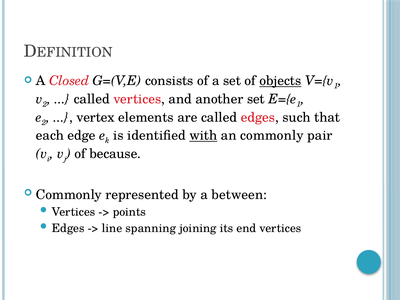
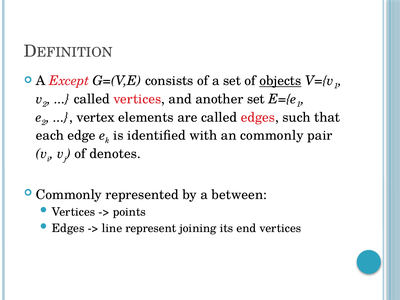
Closed: Closed -> Except (69, 81)
with underline: present -> none (203, 136)
because: because -> denotes (115, 154)
spanning: spanning -> represent (151, 228)
